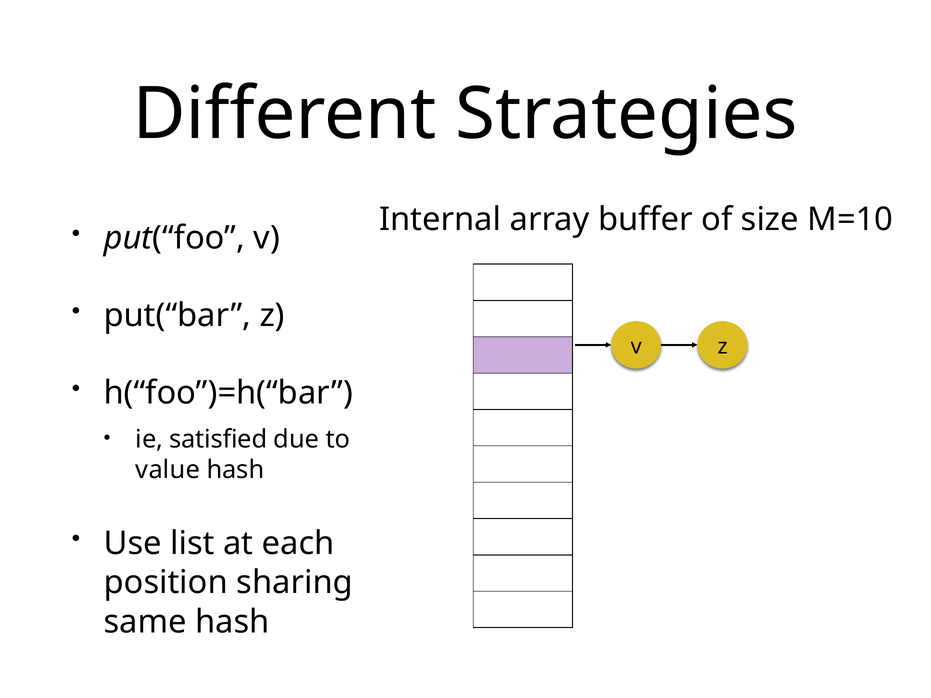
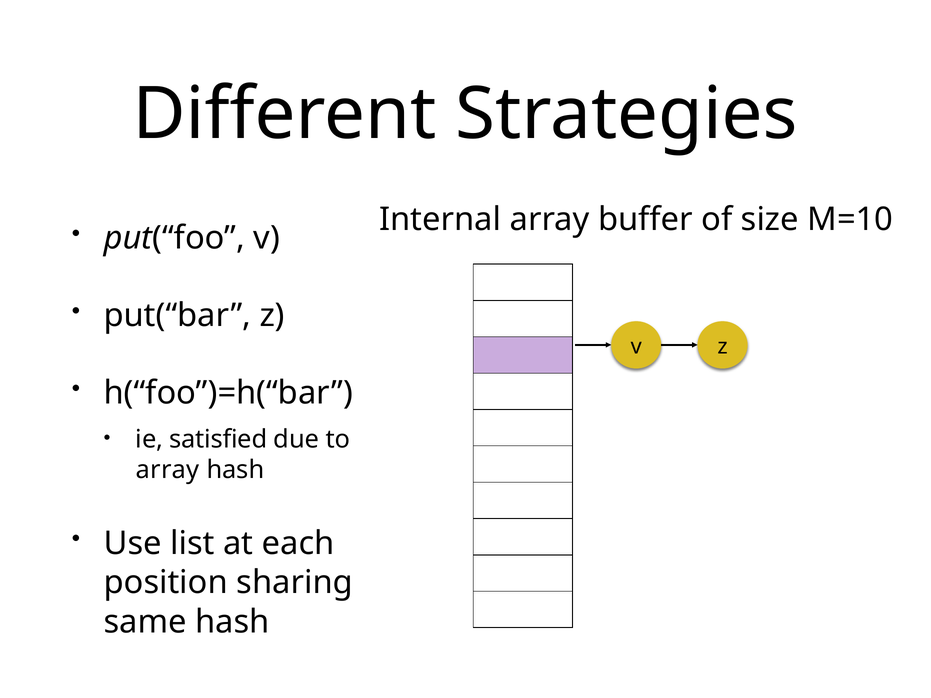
value: value -> array (168, 470)
